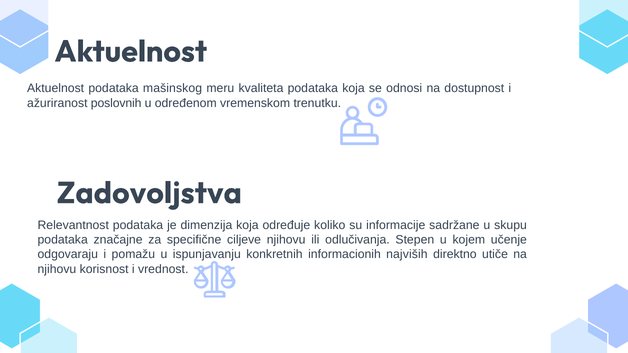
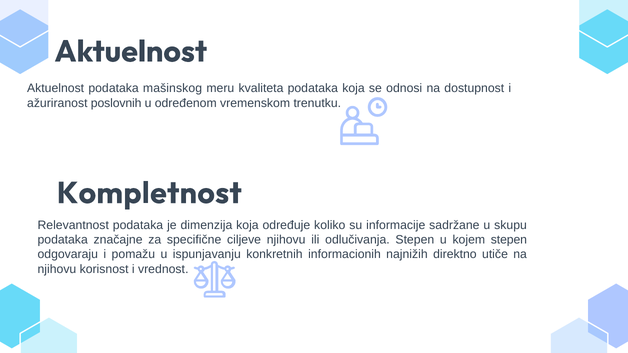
Zadovoljstva: Zadovoljstva -> Kompletnost (149, 193)
kojem učenje: učenje -> stepen (509, 240)
najviših: najviših -> najnižih (407, 255)
